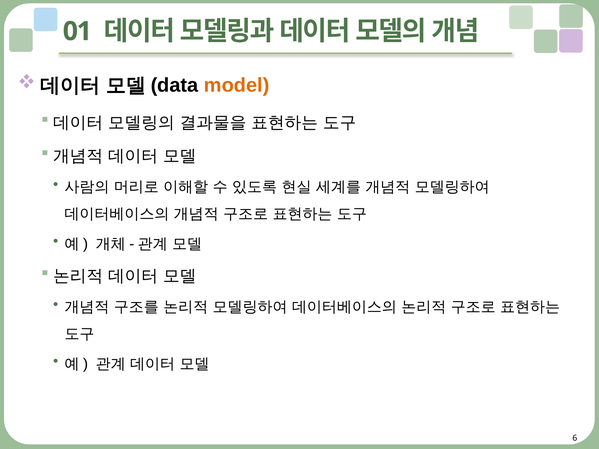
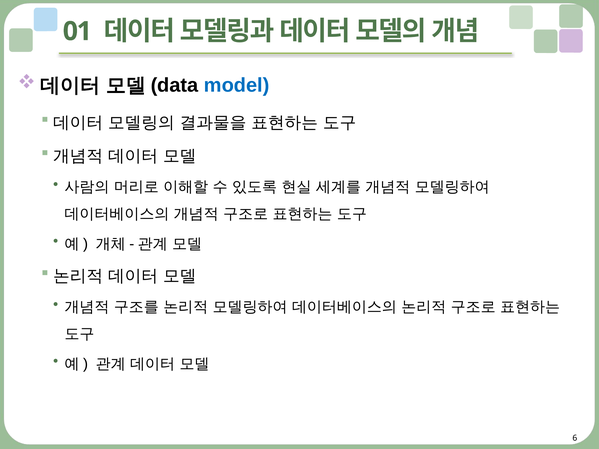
model colour: orange -> blue (237, 85)
